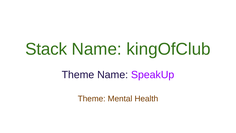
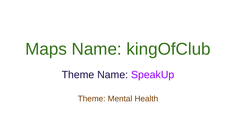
Stack: Stack -> Maps (46, 49)
